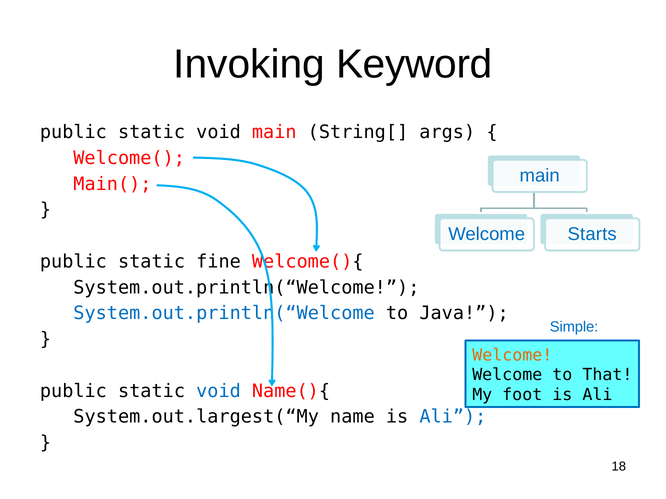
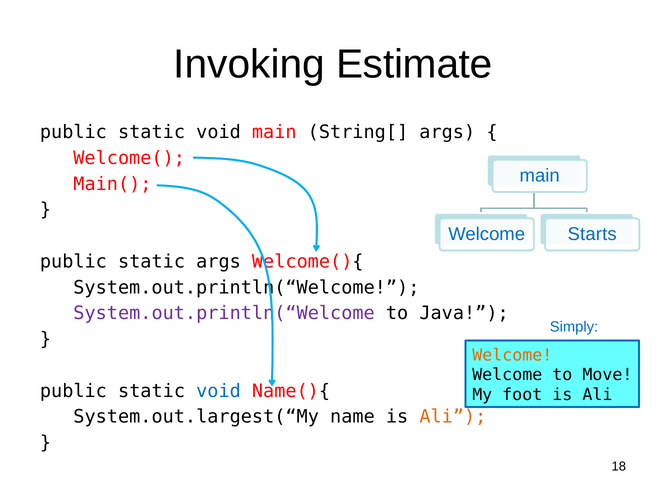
Keyword: Keyword -> Estimate (414, 64)
static fine: fine -> args (219, 262)
System.out.println(“Welcome colour: blue -> purple (224, 314)
Simple: Simple -> Simply (574, 327)
That: That -> Move (607, 375)
Ali colour: blue -> orange (453, 417)
